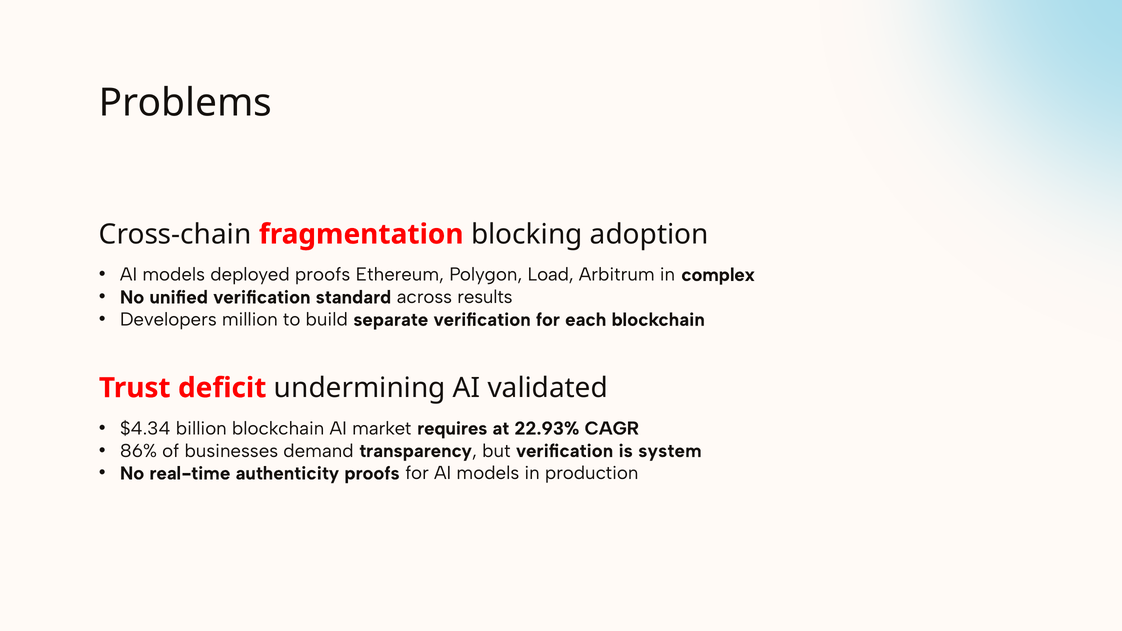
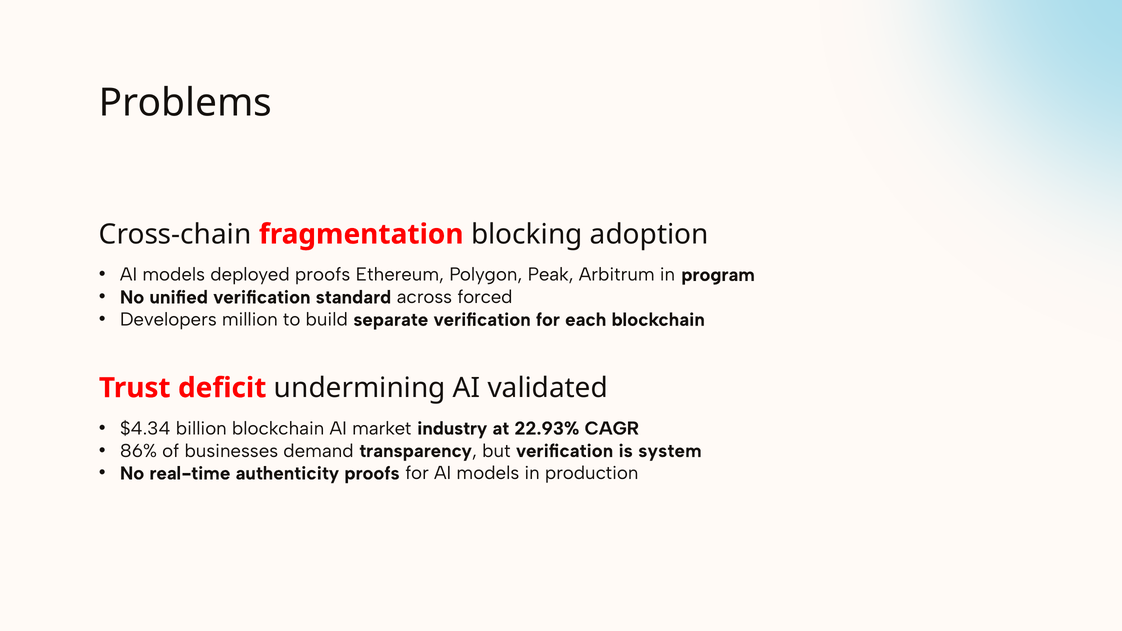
Load: Load -> Peak (551, 275)
complex: complex -> program (718, 275)
results: results -> forced (485, 297)
requires: requires -> industry (452, 429)
